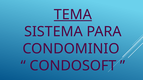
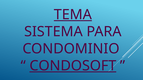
CONDOSOFT underline: none -> present (73, 66)
